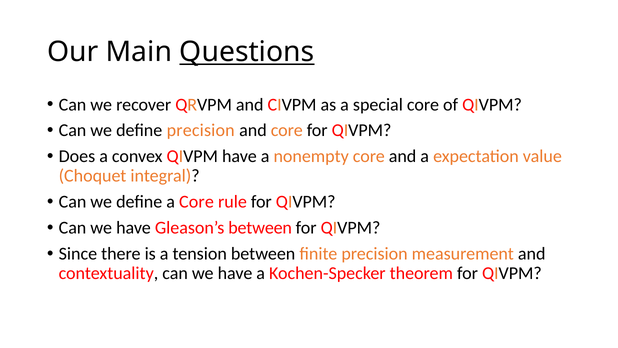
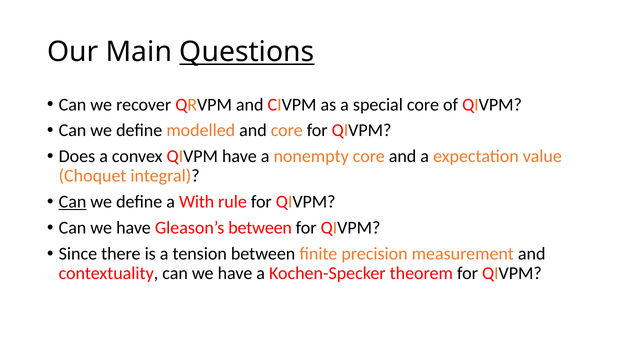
define precision: precision -> modelled (201, 130)
Can underline: none -> present (73, 202)
a Core: Core -> With (197, 202)
